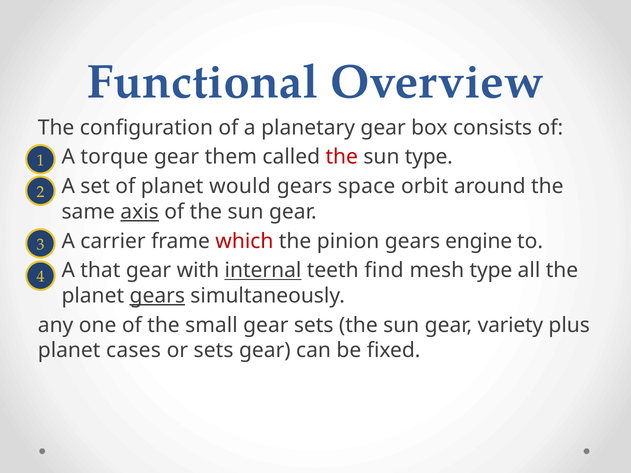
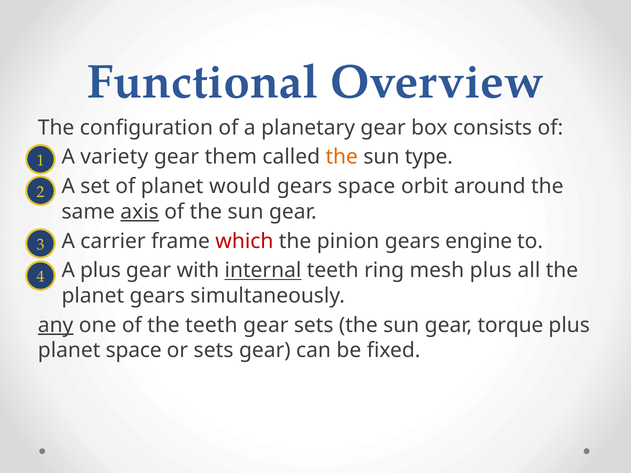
torque: torque -> variety (114, 157)
the colour: red -> orange (342, 157)
A that: that -> plus (100, 271)
find: find -> ring (384, 271)
mesh type: type -> plus (491, 271)
gears underline: present -> none (157, 296)
any underline: none -> present (56, 325)
the small: small -> teeth (211, 325)
variety: variety -> torque (510, 325)
planet cases: cases -> space (134, 351)
